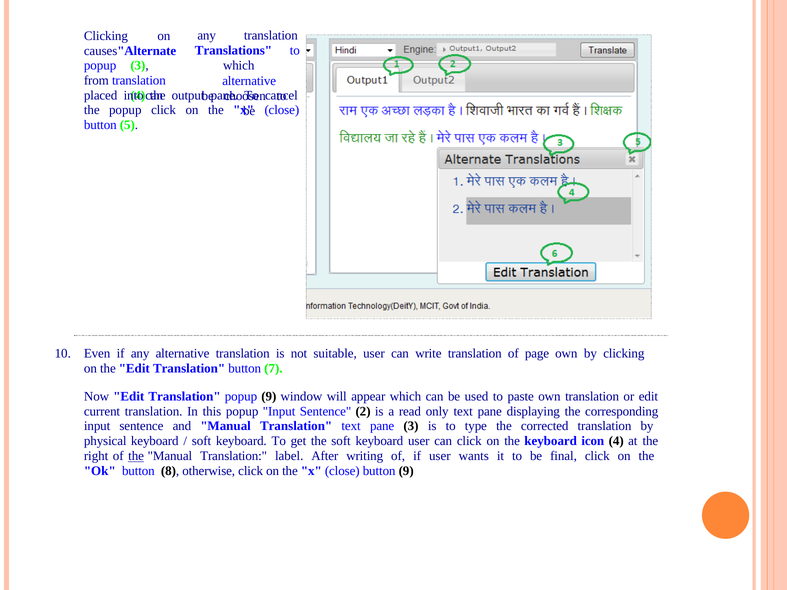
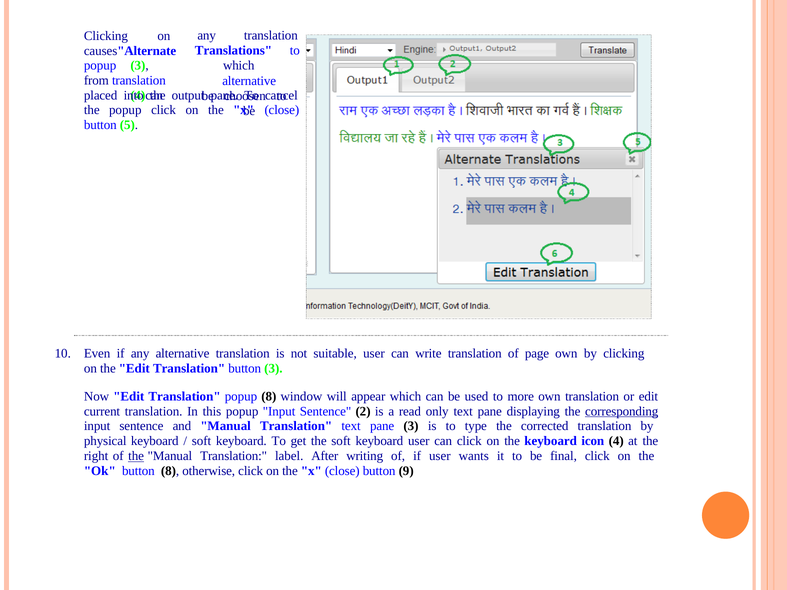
button 7: 7 -> 3 (273, 368)
popup 9: 9 -> 8 (269, 396)
paste: paste -> more (521, 396)
corresponding underline: none -> present (622, 411)
